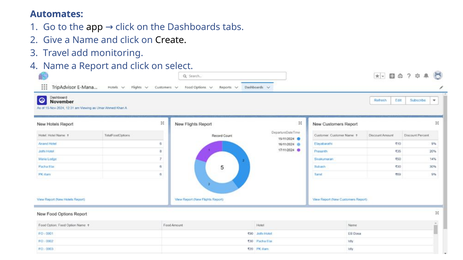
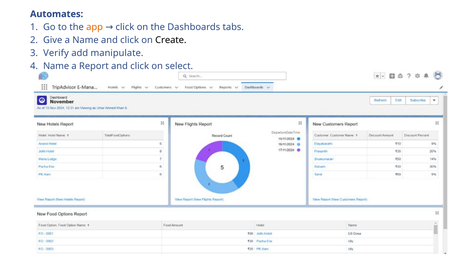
app colour: black -> orange (95, 27)
Travel: Travel -> Verify (56, 53)
monitoring: monitoring -> manipulate (117, 53)
